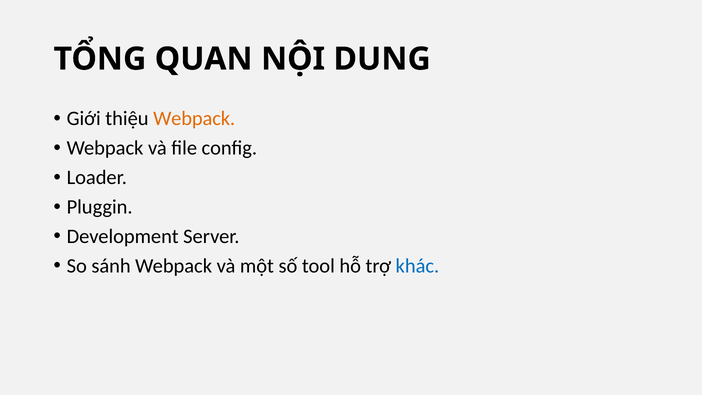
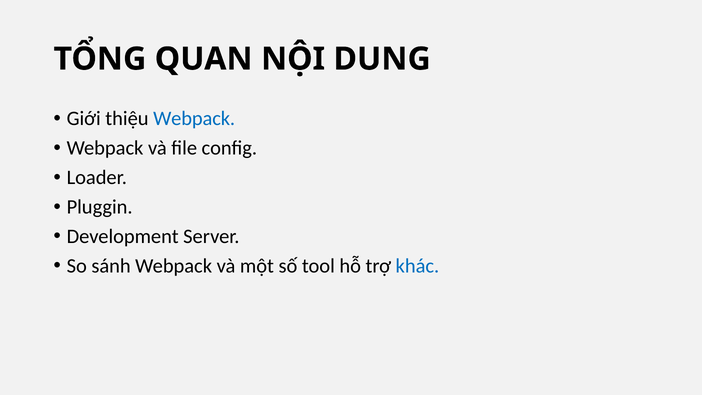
Webpack colour: orange -> blue (194, 119)
